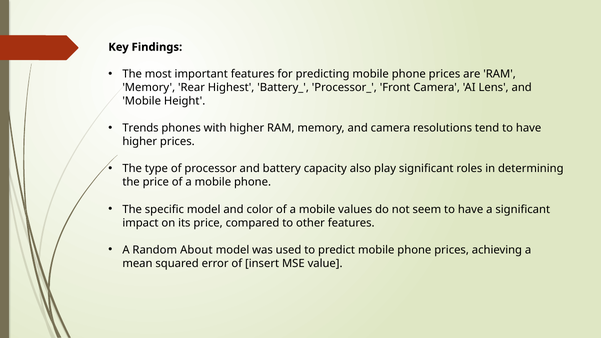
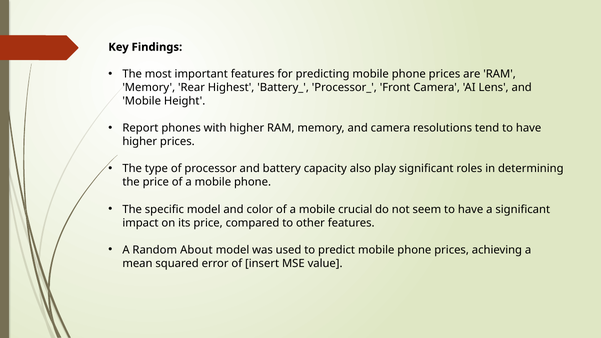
Trends: Trends -> Report (140, 128)
values: values -> crucial (355, 209)
